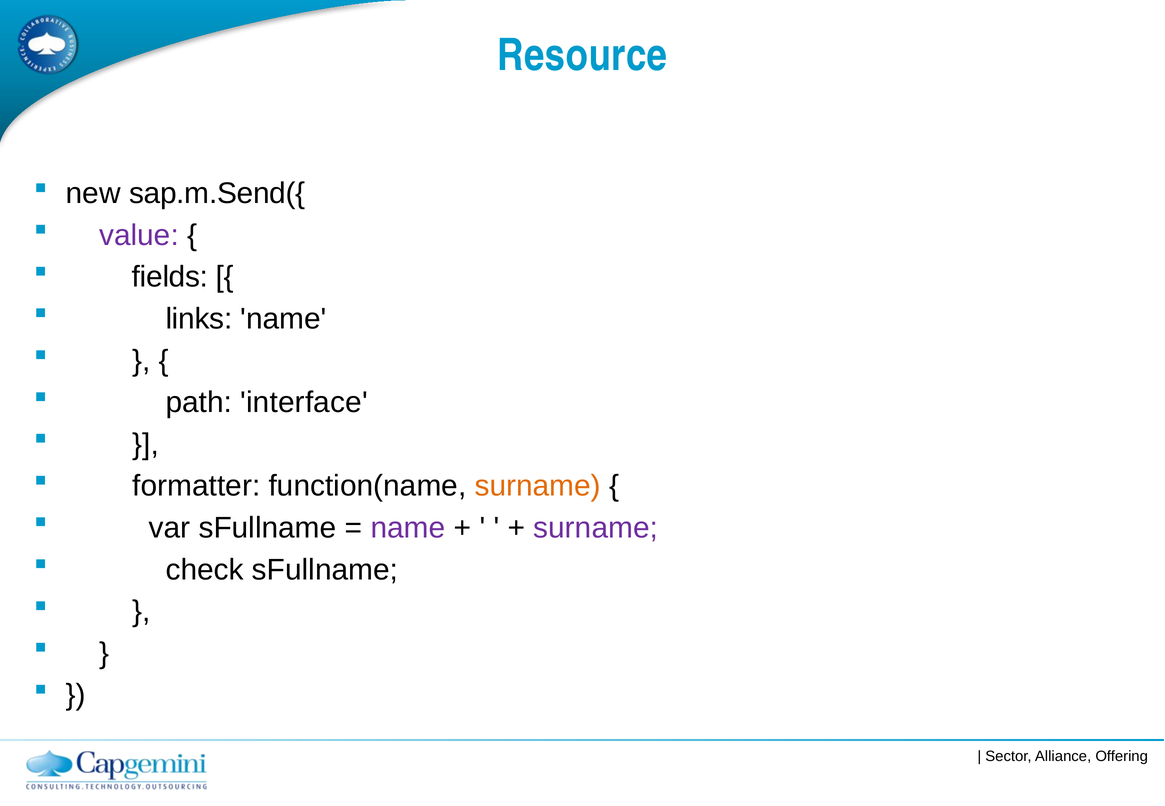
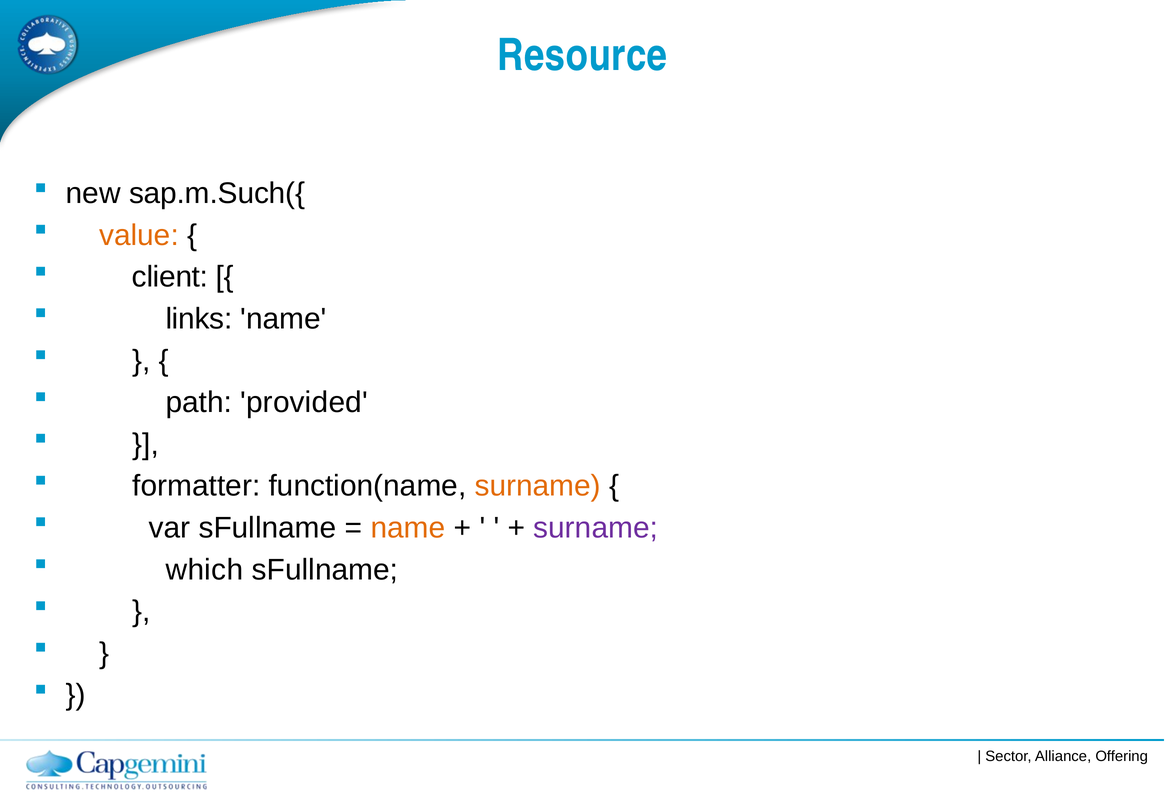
sap.m.Send({: sap.m.Send({ -> sap.m.Such({ (217, 194)
value colour: purple -> orange (139, 235)
fields: fields -> client (170, 277)
interface: interface -> provided (304, 403)
name colour: purple -> orange (408, 528)
check: check -> which (204, 570)
